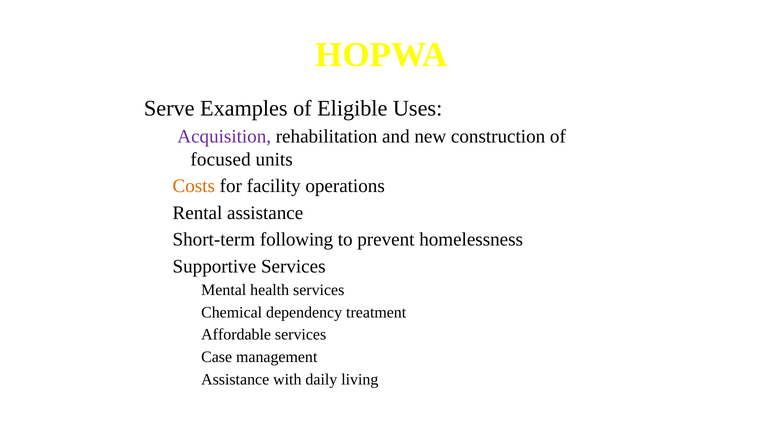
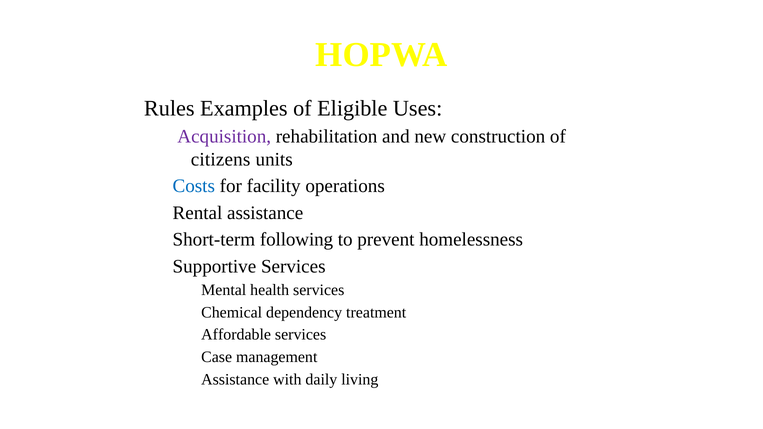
Serve: Serve -> Rules (169, 108)
focused: focused -> citizens (221, 160)
Costs colour: orange -> blue (194, 186)
